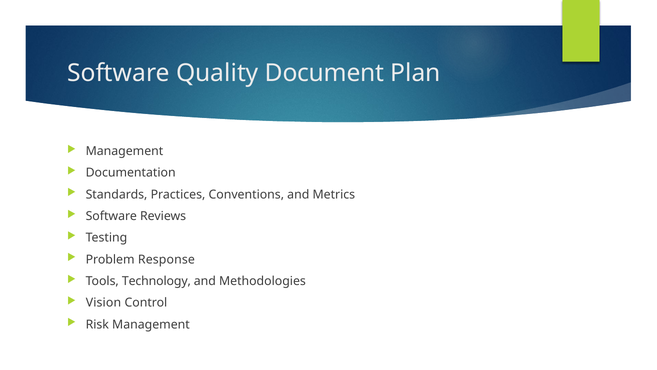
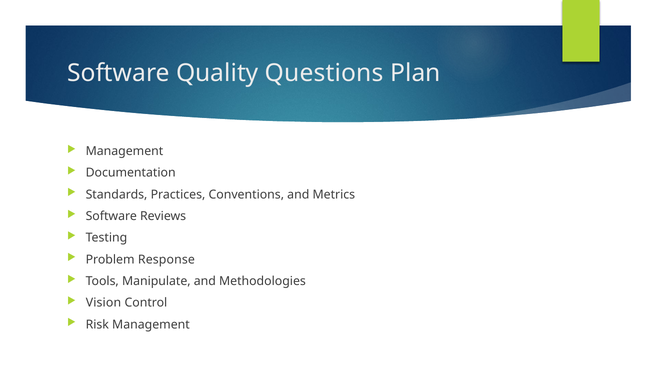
Document: Document -> Questions (324, 73)
Technology: Technology -> Manipulate (156, 281)
